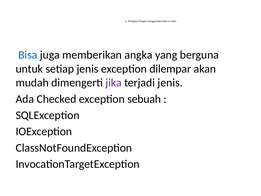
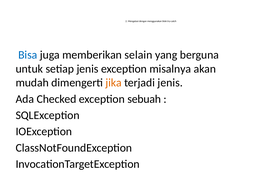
angka: angka -> selain (138, 55)
dilempar: dilempar -> misalnya (170, 69)
jika colour: purple -> orange (114, 83)
